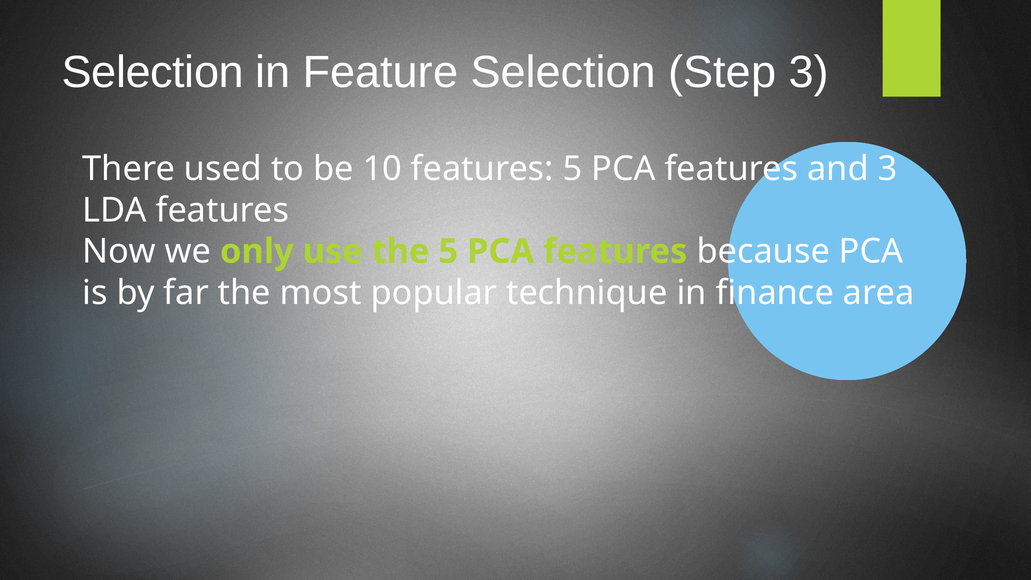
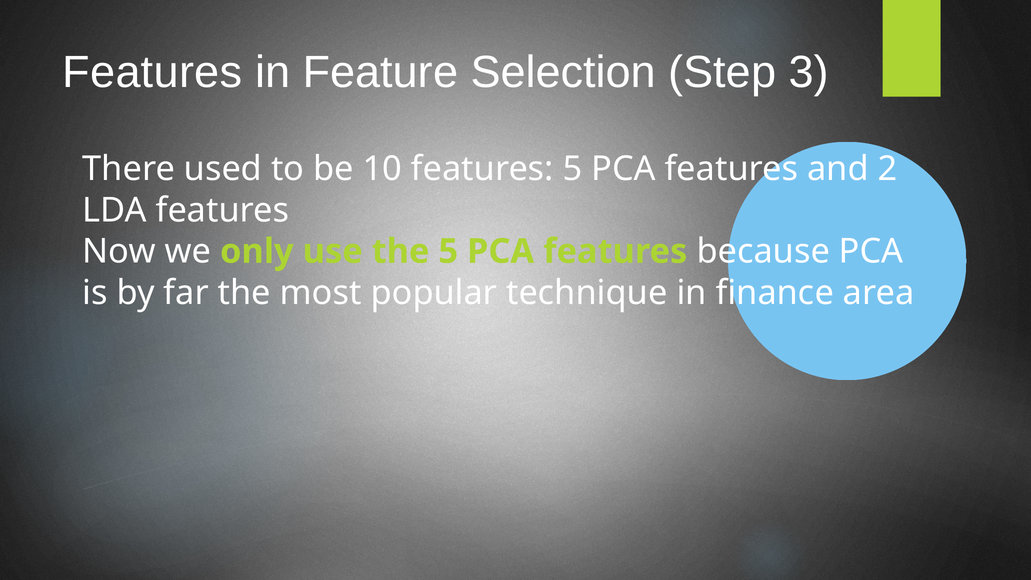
Selection: Selection -> Features (152, 72)
and 3: 3 -> 2 (887, 169)
